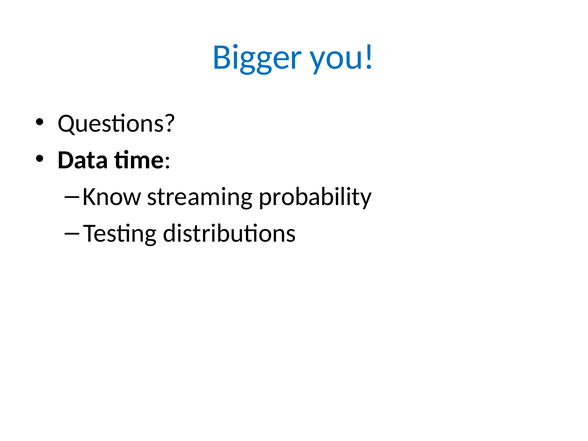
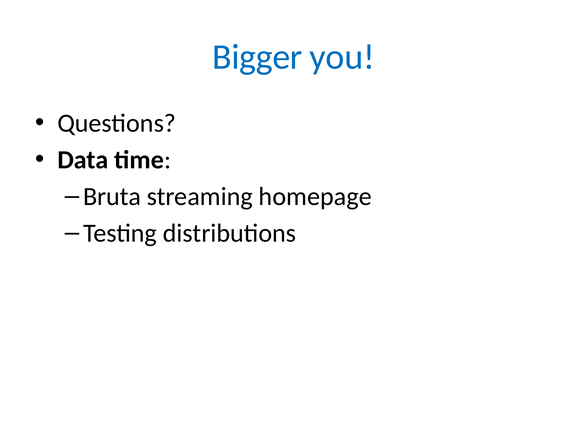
Know: Know -> Bruta (112, 197)
probability: probability -> homepage (315, 197)
